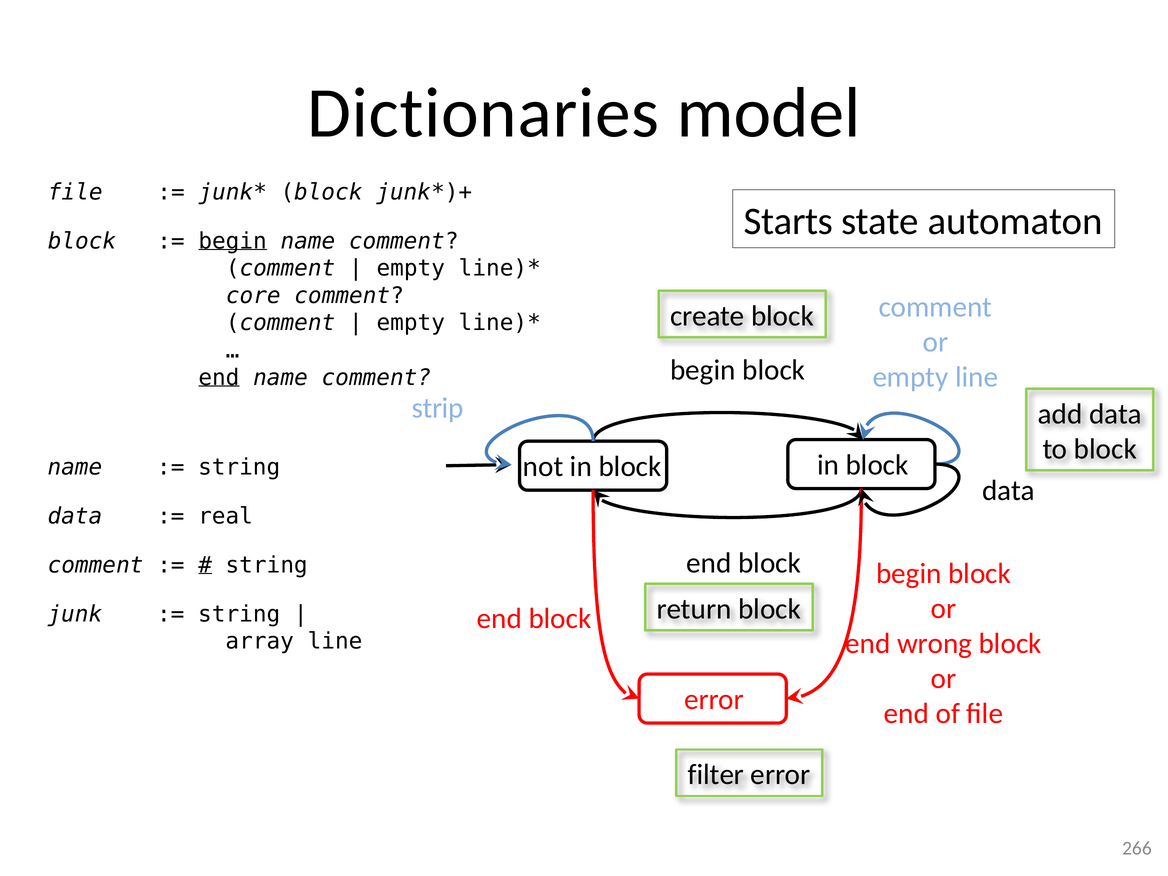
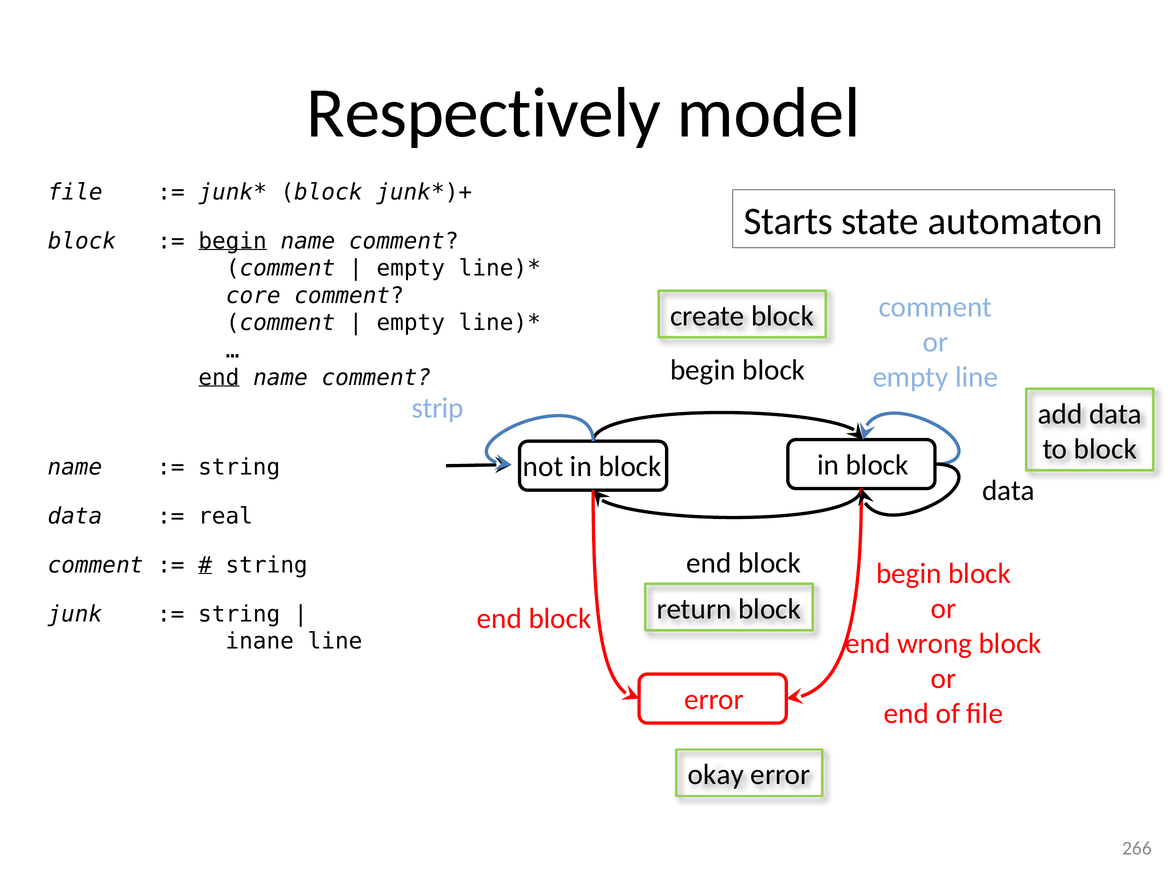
Dictionaries: Dictionaries -> Respectively (484, 113)
array: array -> inane (260, 641)
filter: filter -> okay (716, 775)
